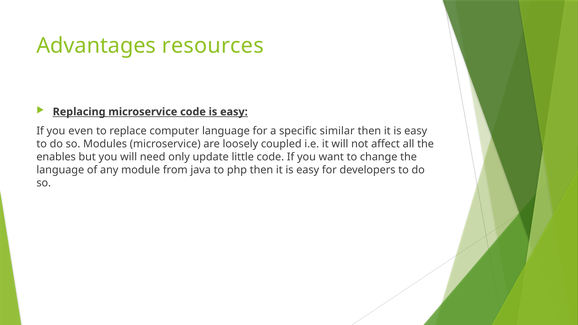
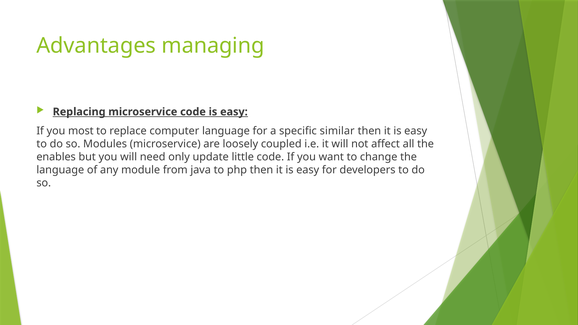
resources: resources -> managing (213, 46)
even: even -> most (81, 131)
